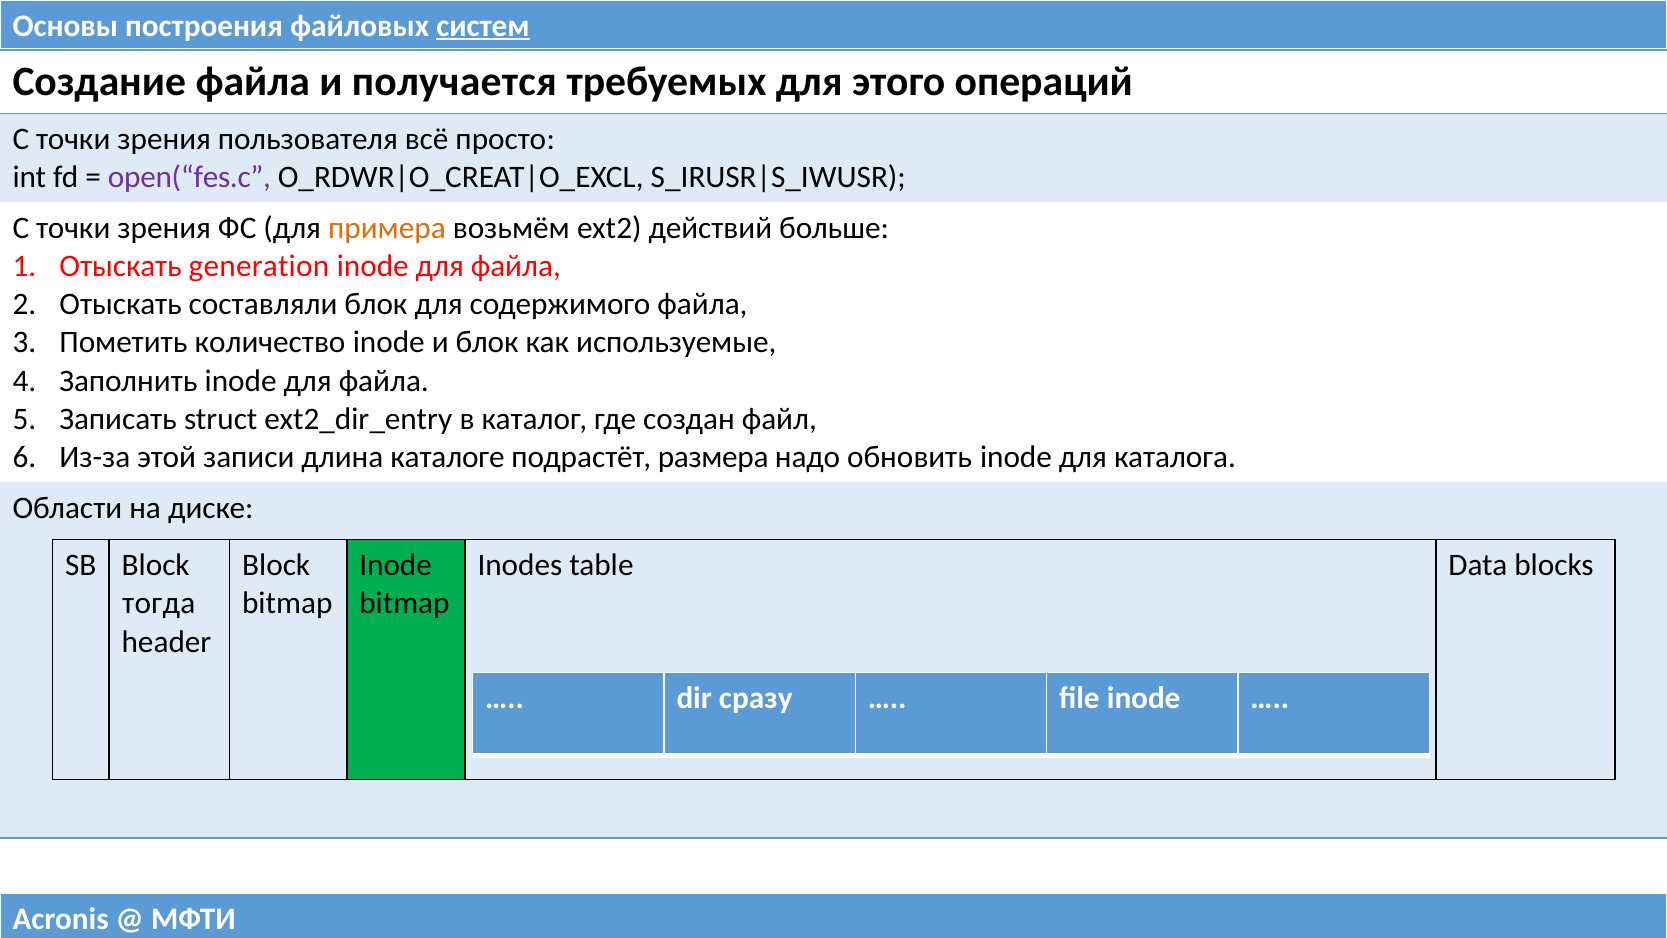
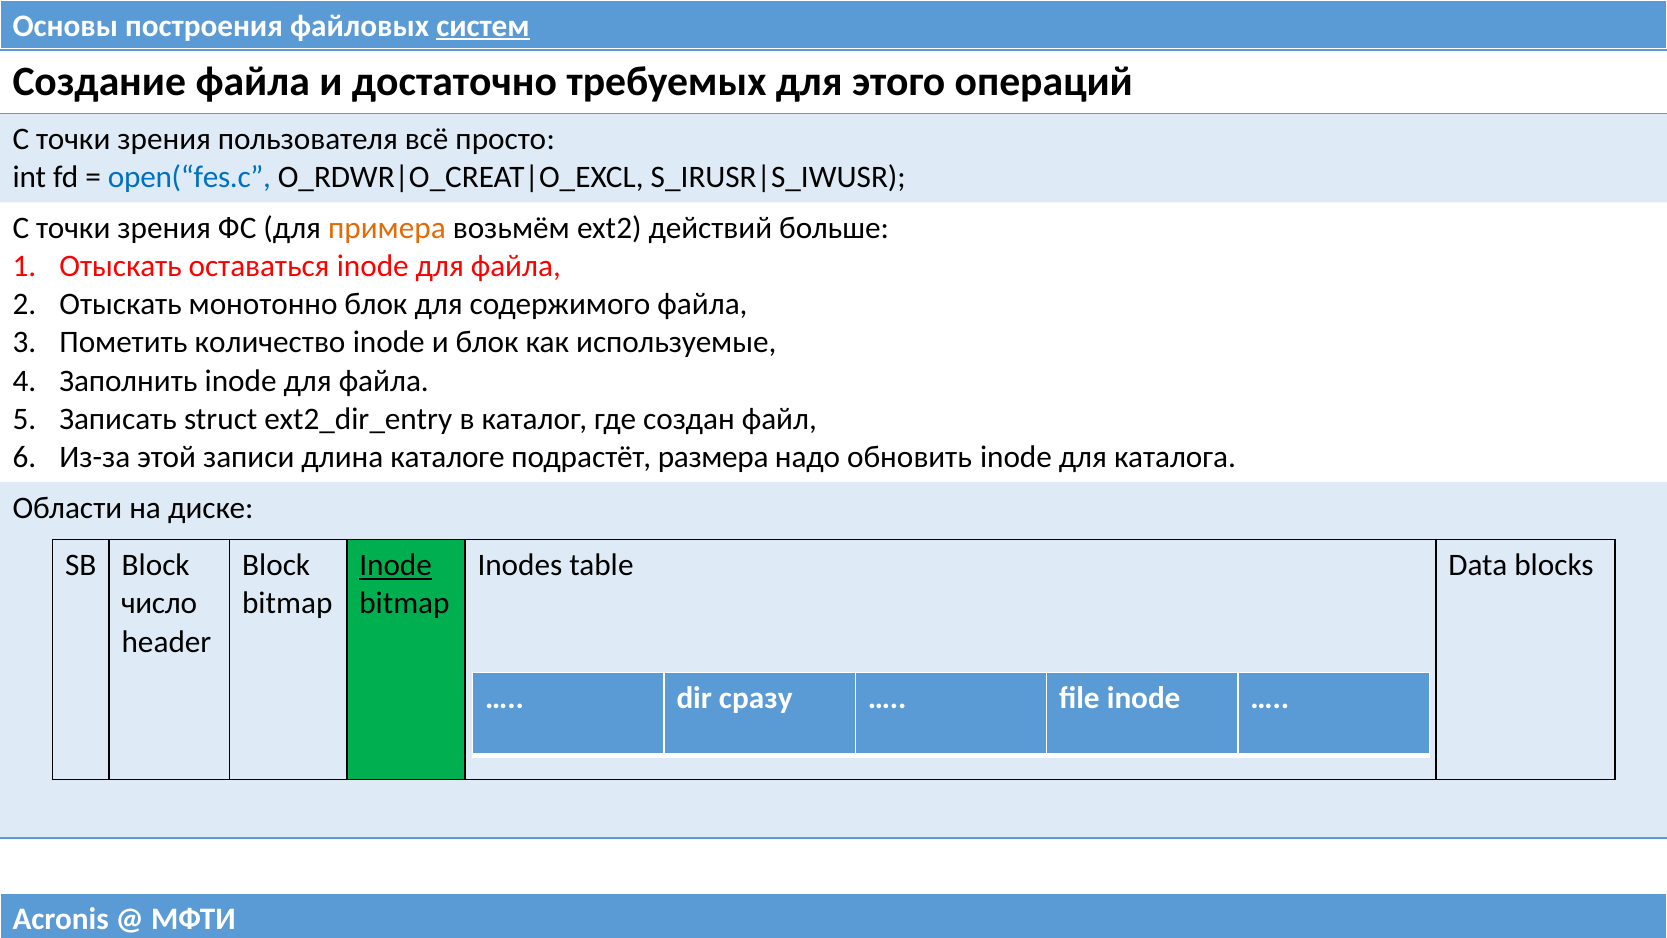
получается: получается -> достаточно (454, 82)
open(“fes.c colour: purple -> blue (189, 177)
generation: generation -> оставаться (259, 266)
составляли: составляли -> монотонно (263, 304)
Inode underline: none -> present (396, 565)
тогда: тогда -> число (159, 603)
